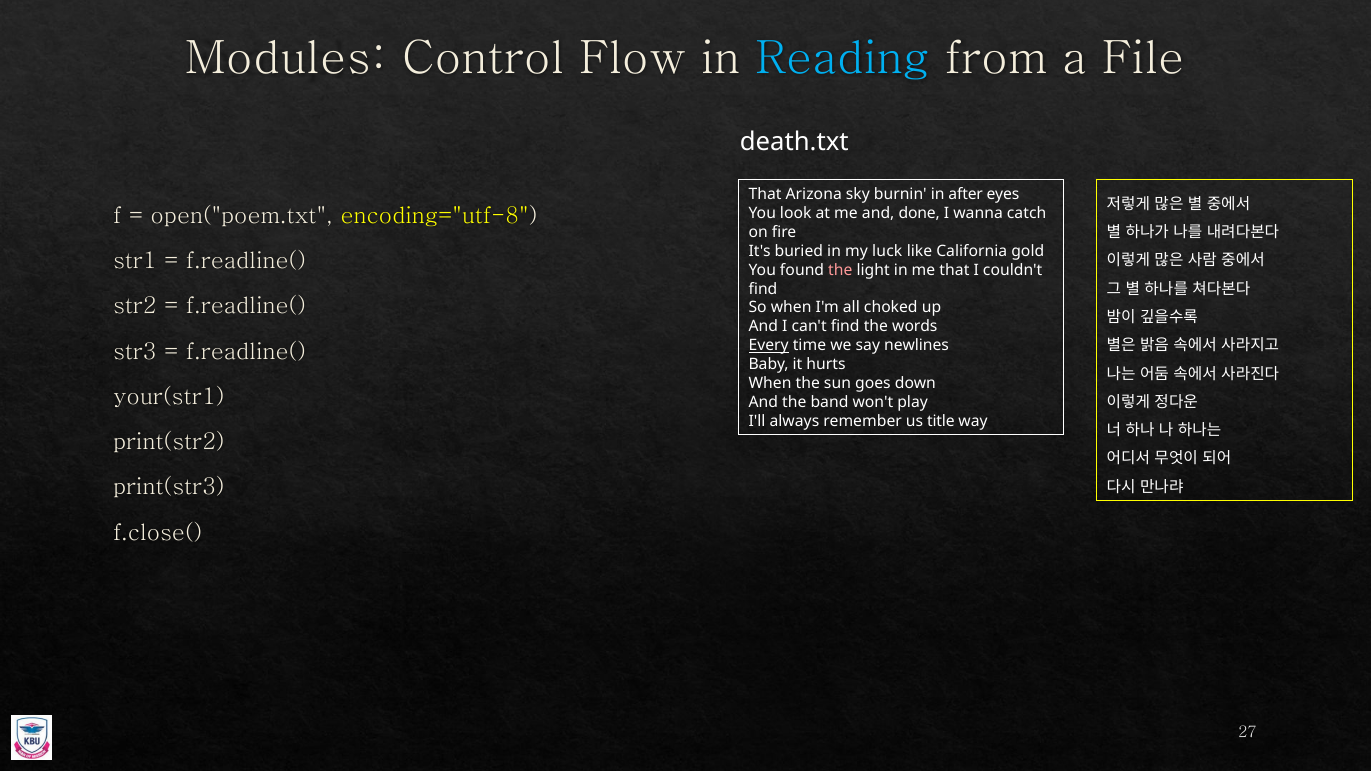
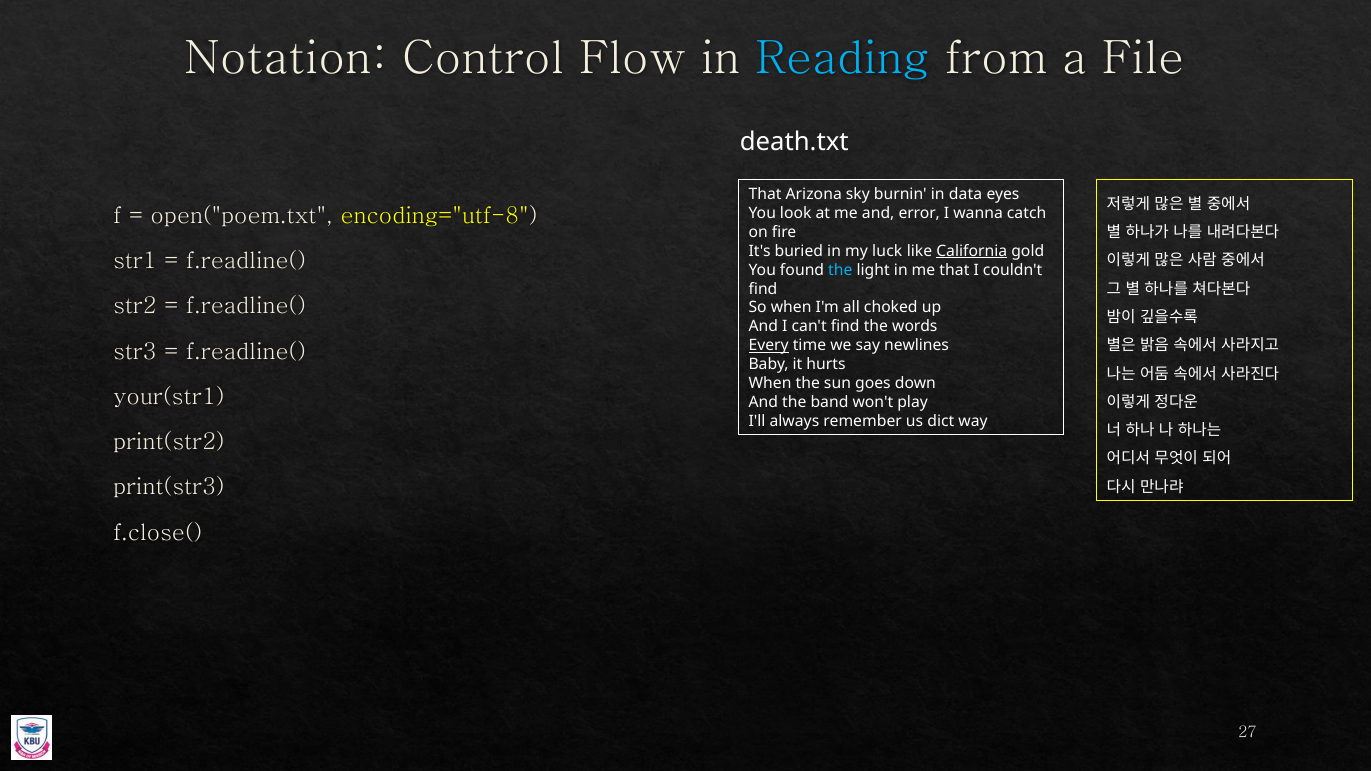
Modules: Modules -> Notation (286, 58)
after: after -> data (966, 195)
done: done -> error (919, 214)
California underline: none -> present (972, 251)
the colour: pink -> light blue (840, 270)
title: title -> dict (941, 421)
